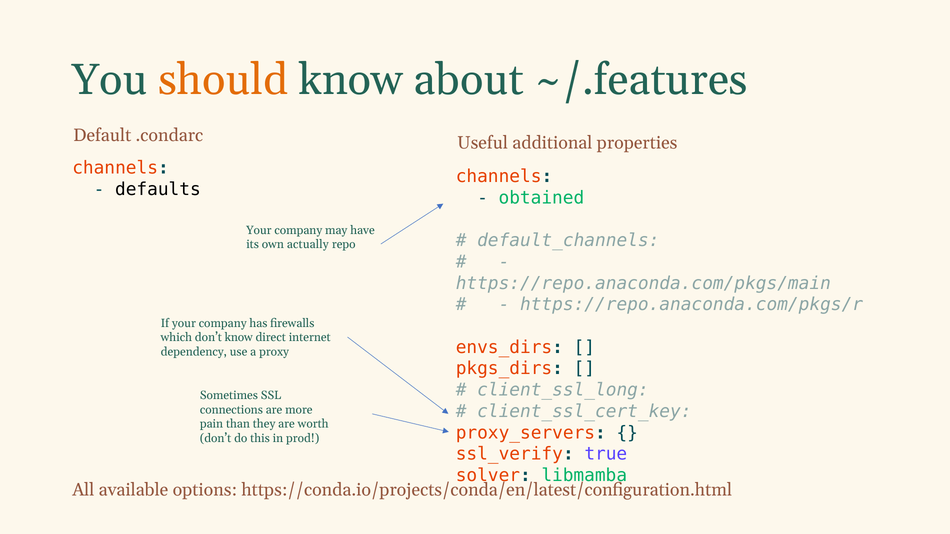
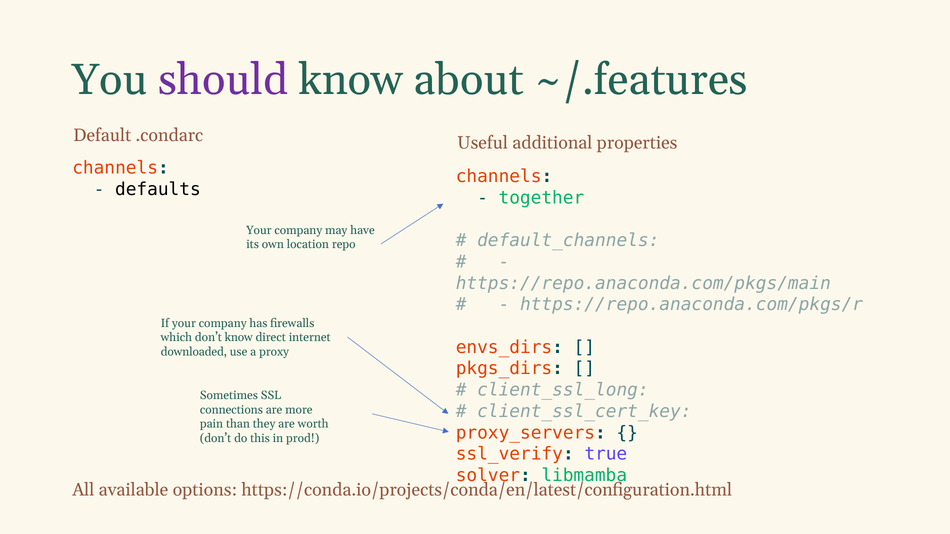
should colour: orange -> purple (223, 80)
obtained: obtained -> together (541, 198)
actually: actually -> location (308, 245)
dependency: dependency -> downloaded (194, 352)
